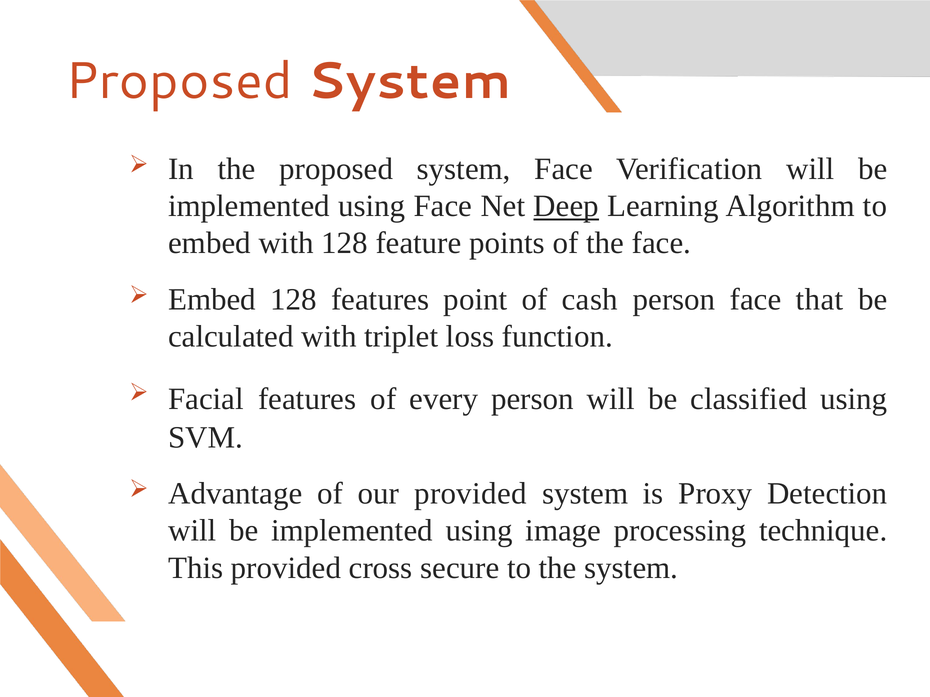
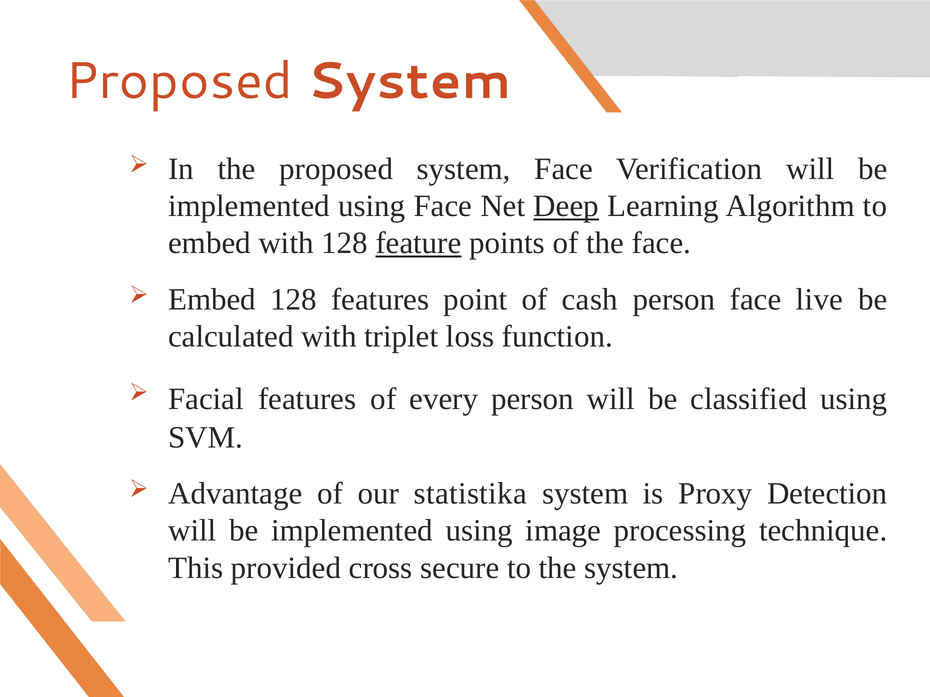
feature underline: none -> present (419, 243)
that: that -> live (820, 300)
our provided: provided -> statistika (470, 494)
